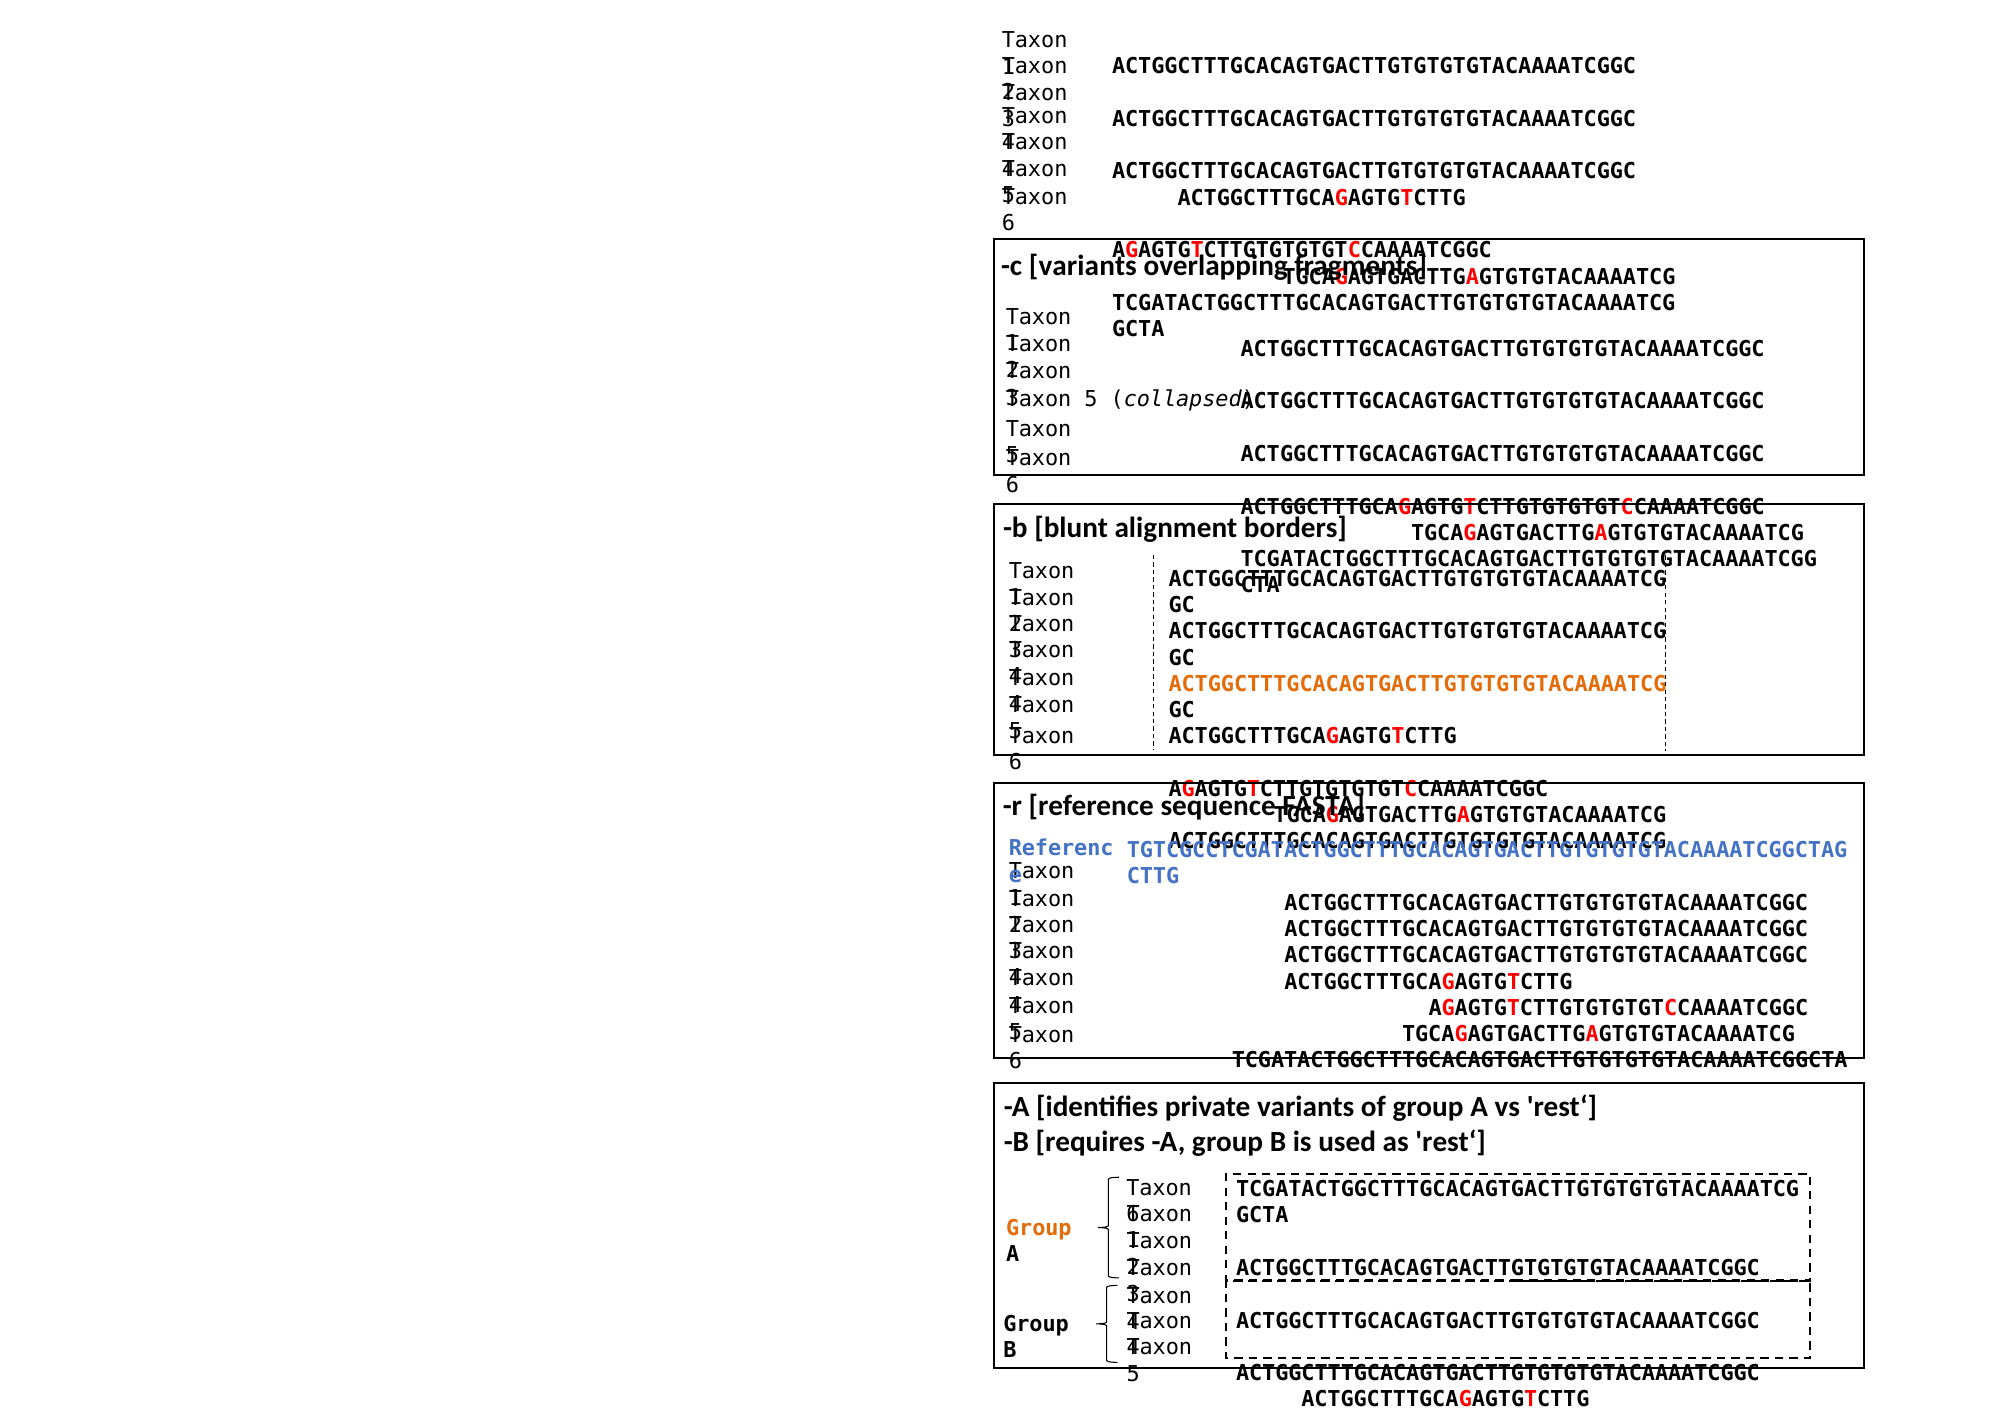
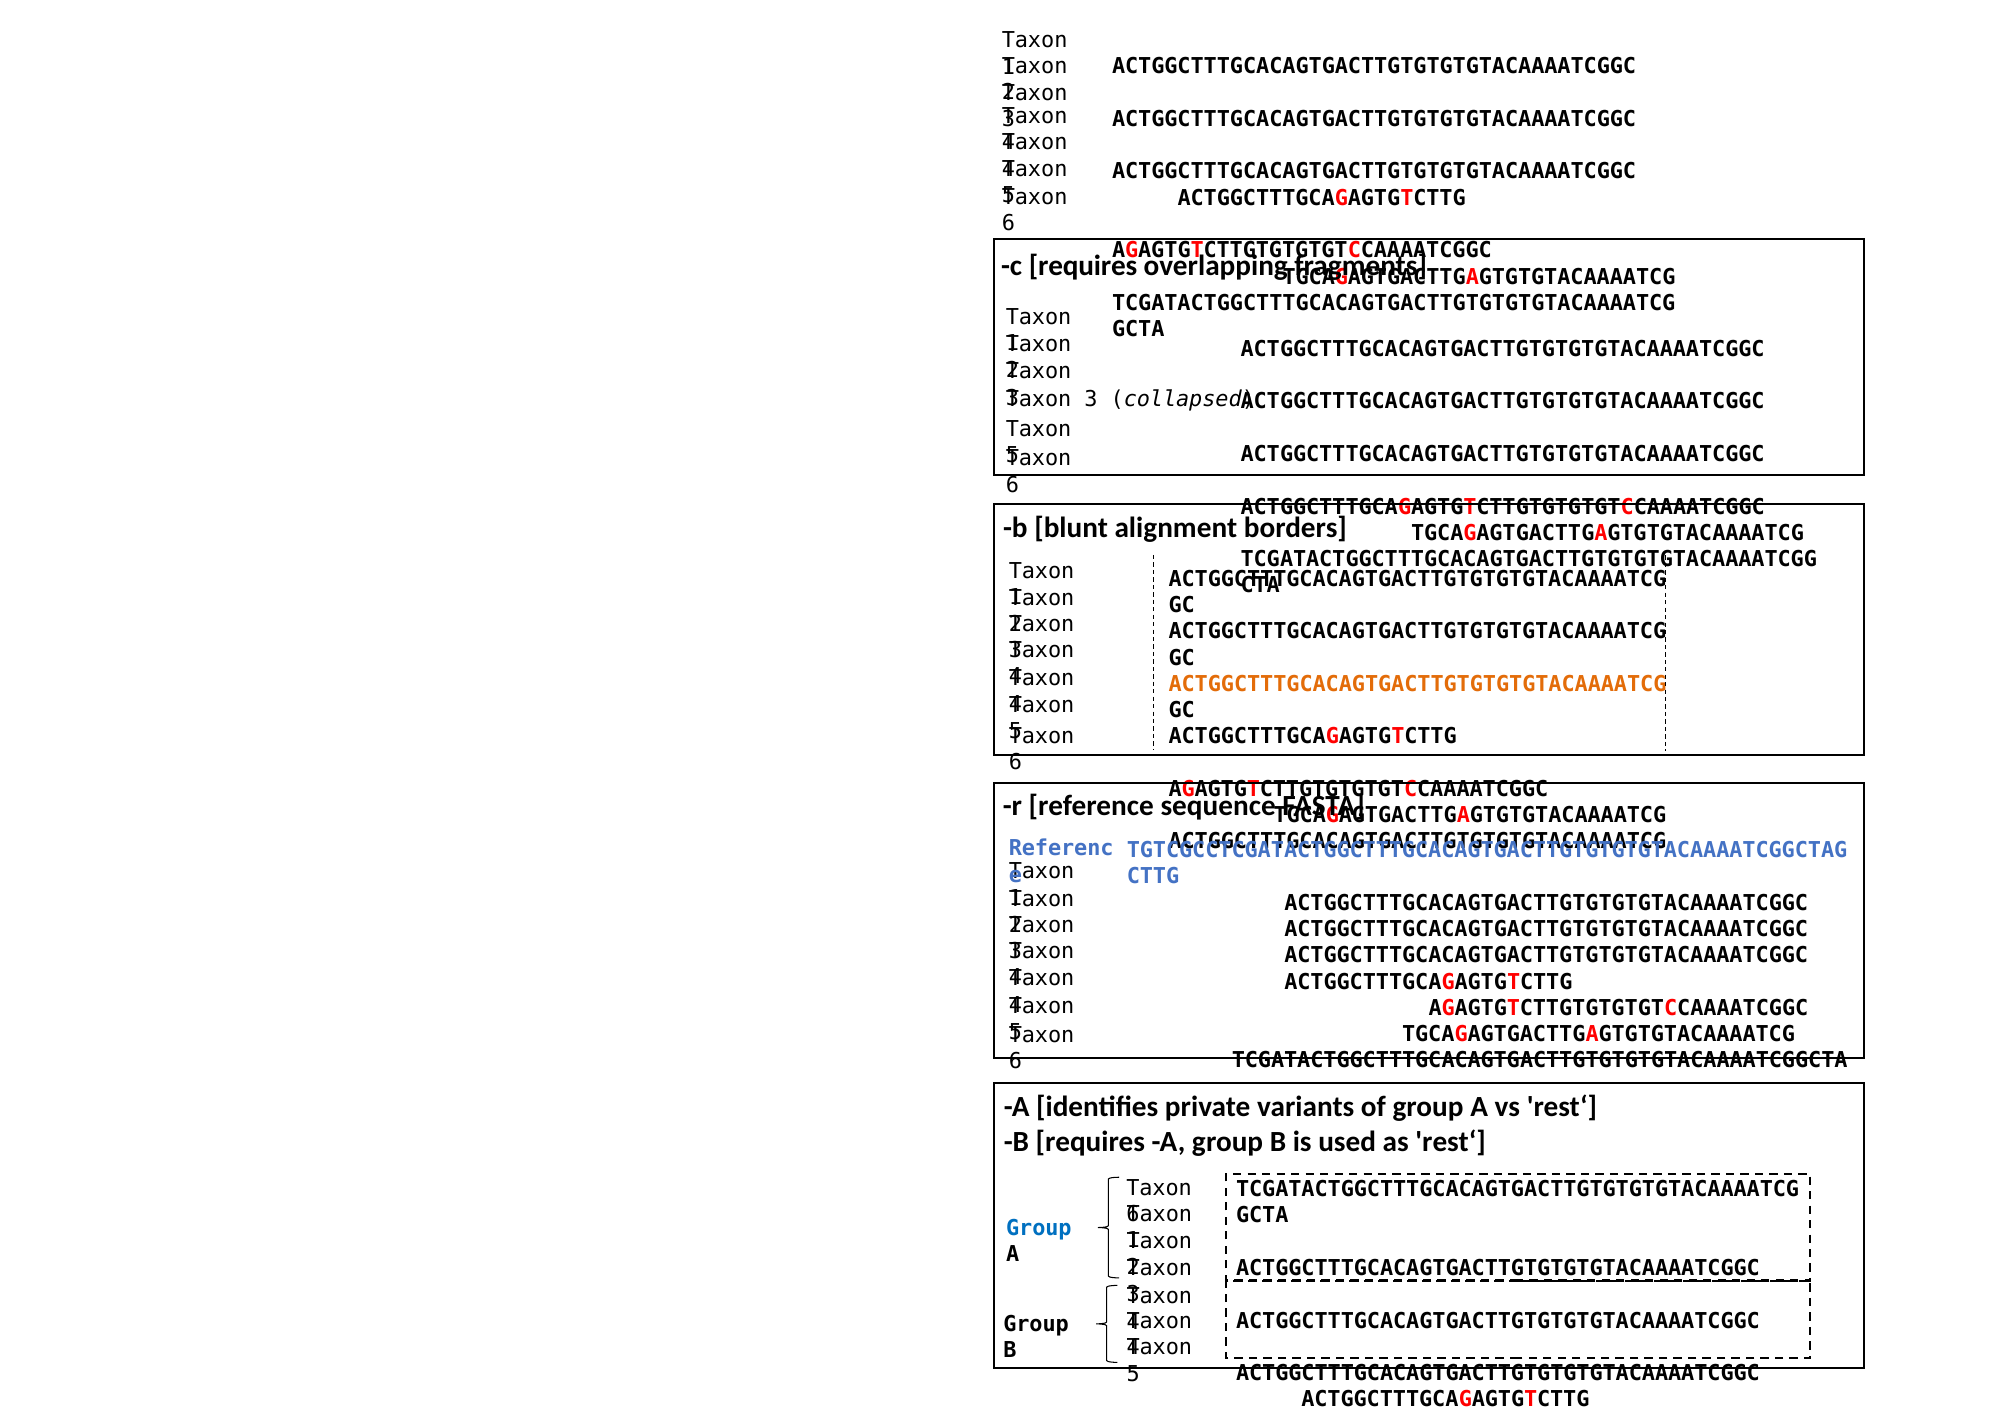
c variants: variants -> requires (1083, 266)
5: 5 -> 3 (1091, 400)
Group colour: orange -> blue (1039, 1228)
